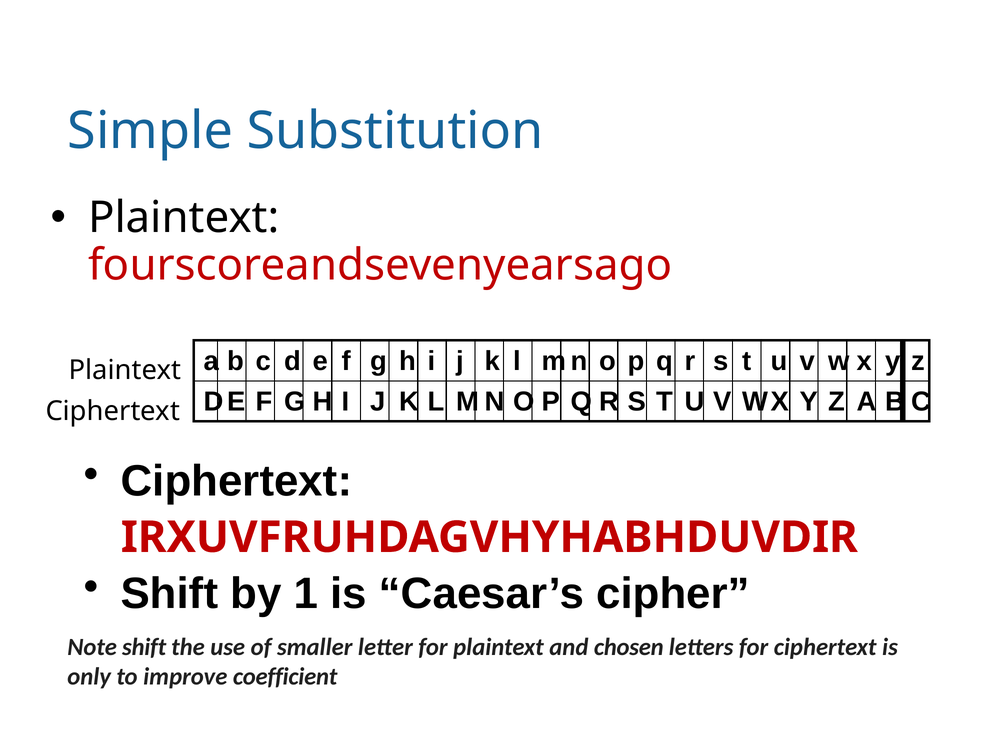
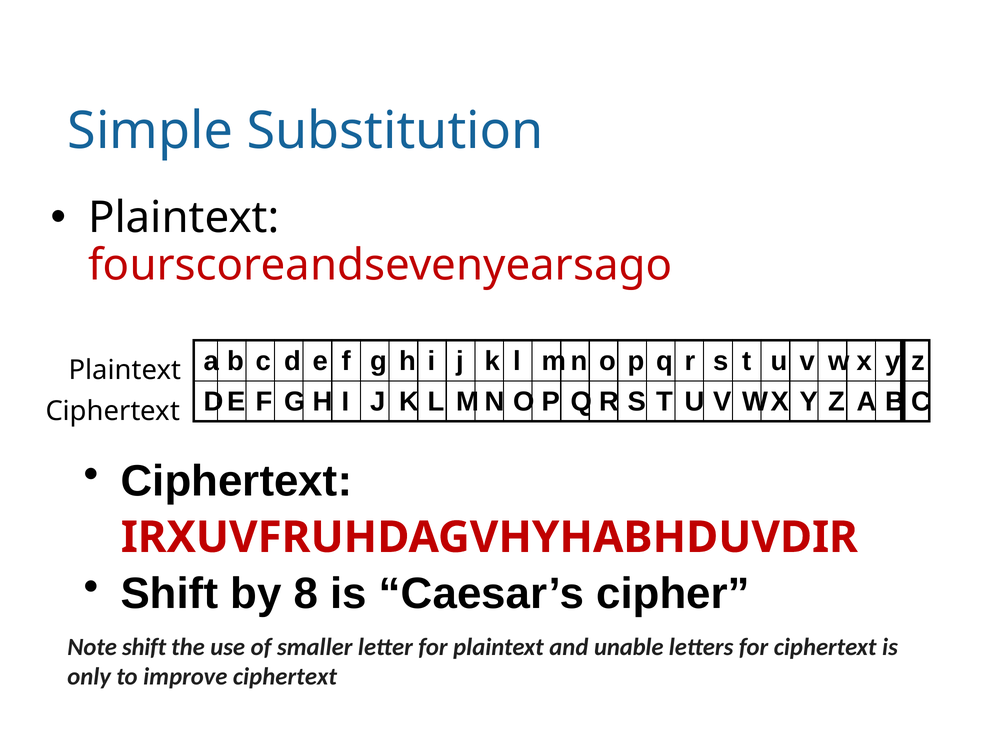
1: 1 -> 8 (306, 593)
chosen: chosen -> unable (629, 646)
improve coefficient: coefficient -> ciphertext (285, 676)
